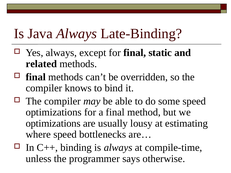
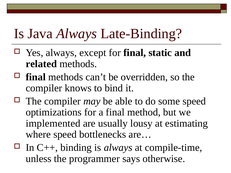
optimizations: optimizations -> implemented (53, 124)
